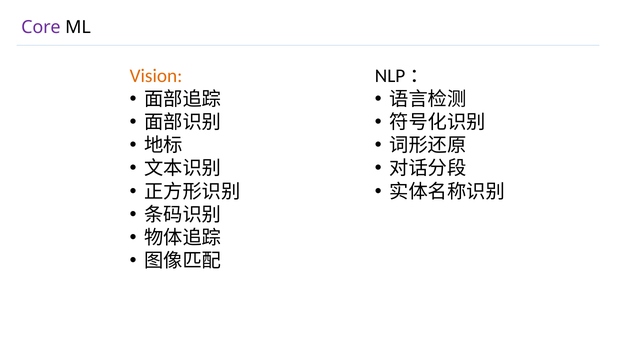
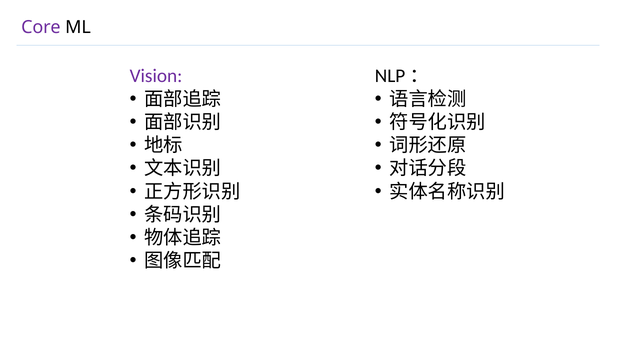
Vision colour: orange -> purple (156, 76)
